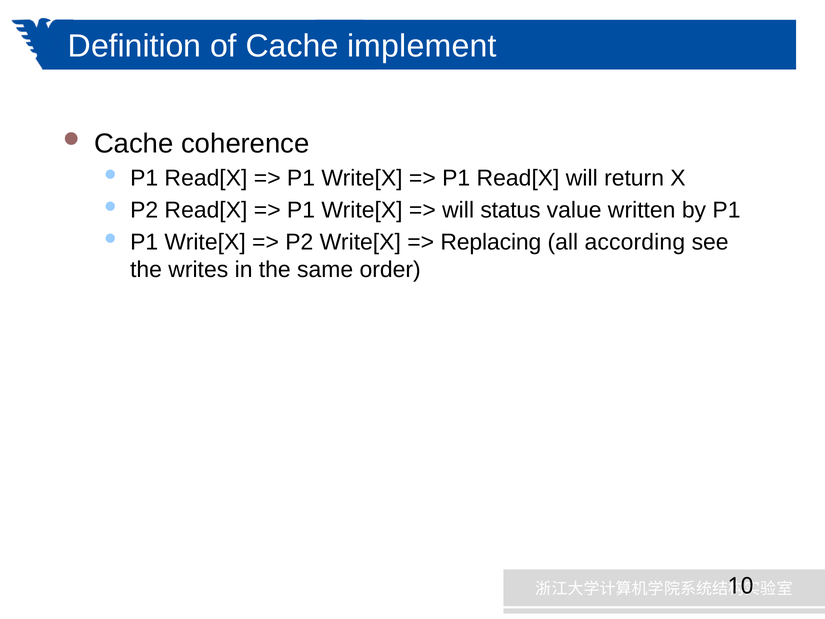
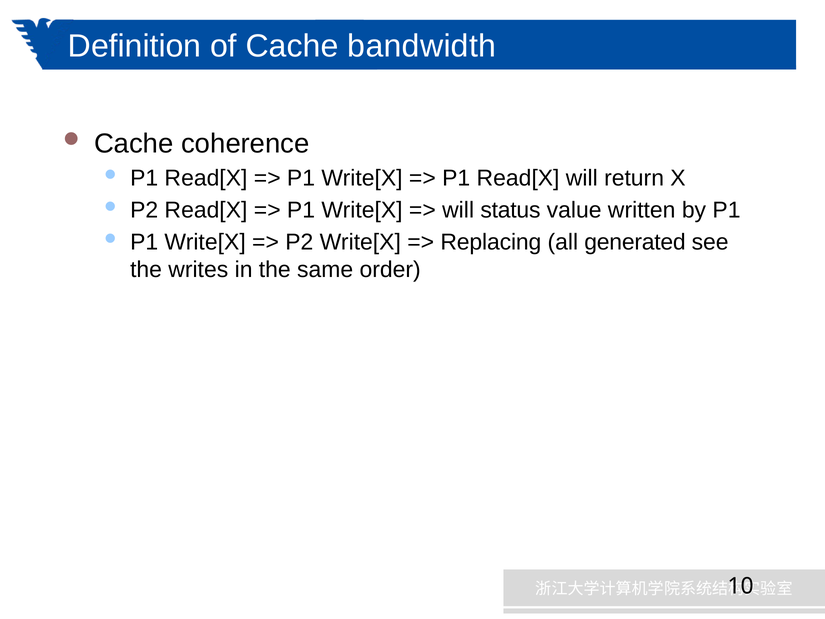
implement: implement -> bandwidth (422, 46)
according: according -> generated (635, 242)
